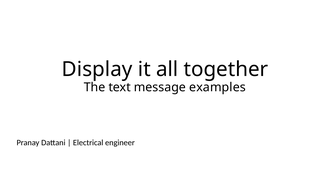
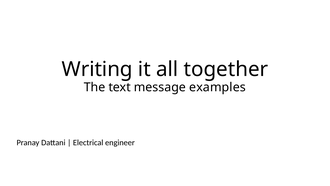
Display: Display -> Writing (97, 69)
